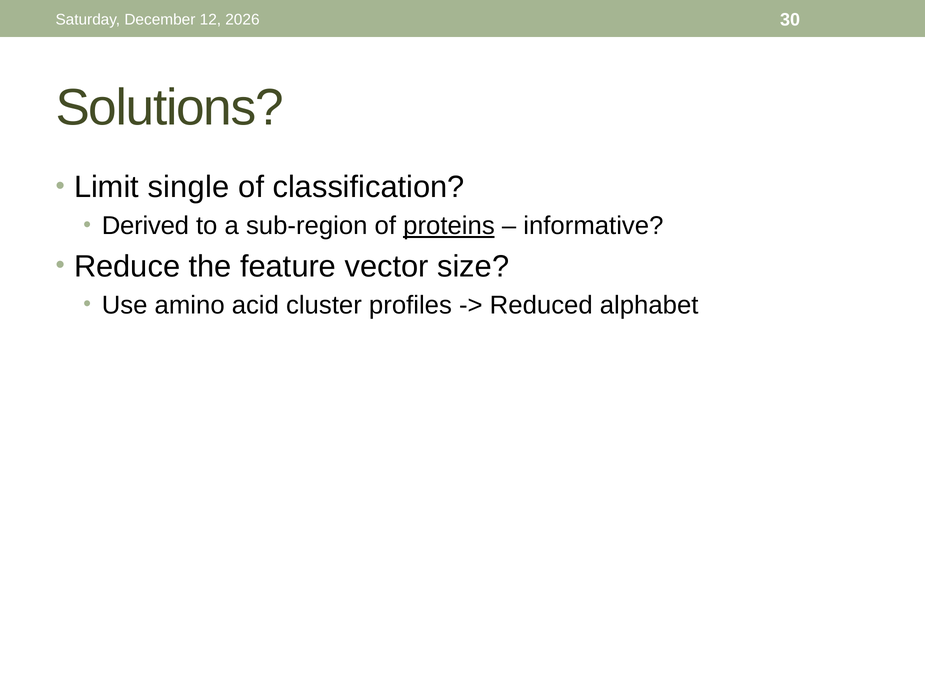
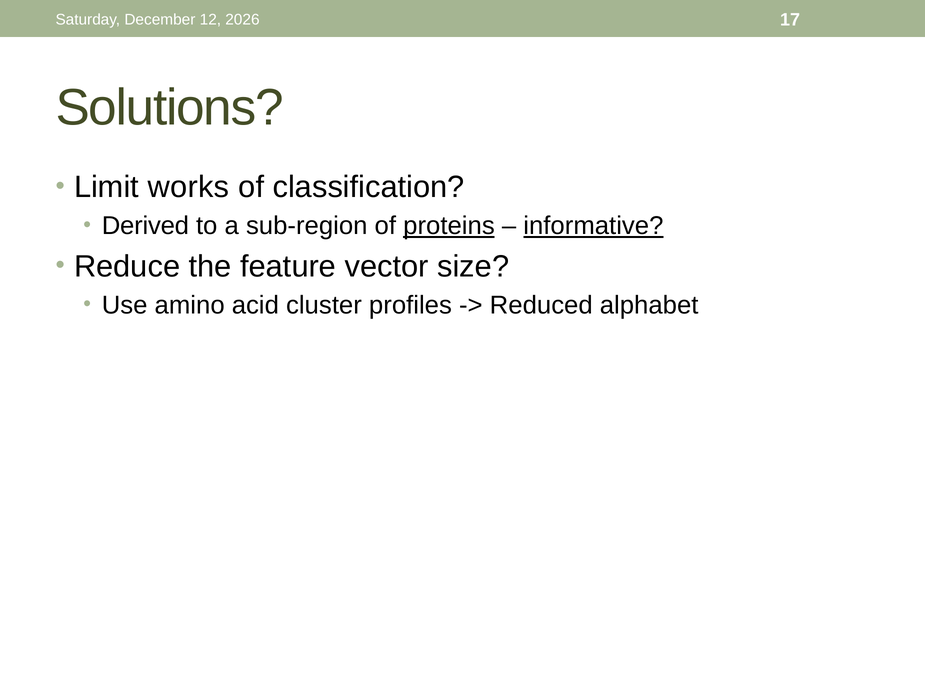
30: 30 -> 17 (790, 20)
single: single -> works (189, 187)
informative underline: none -> present (593, 226)
